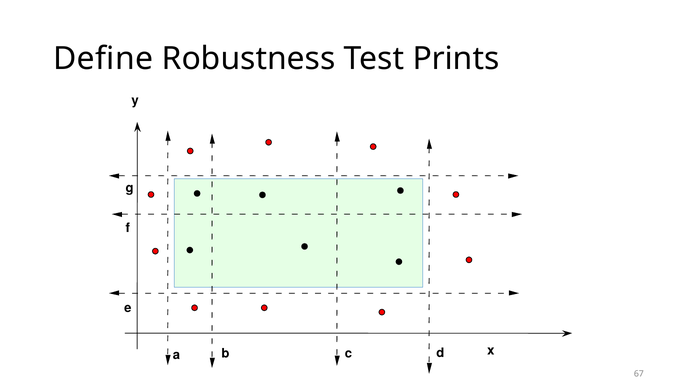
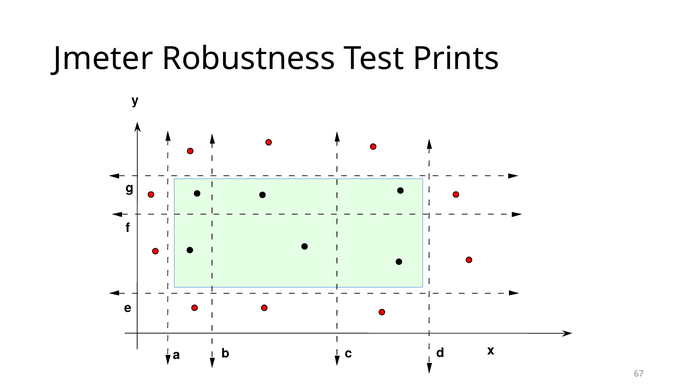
Define: Define -> Jmeter (103, 59)
